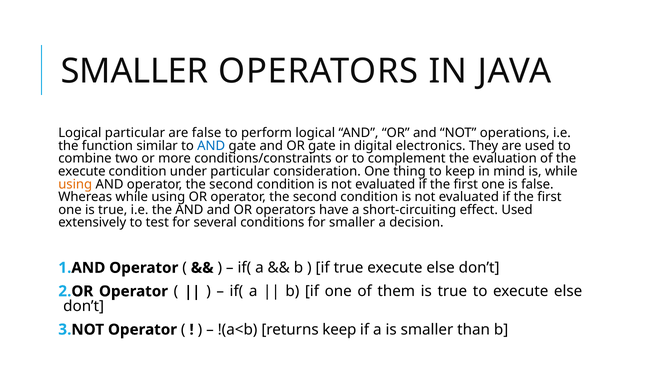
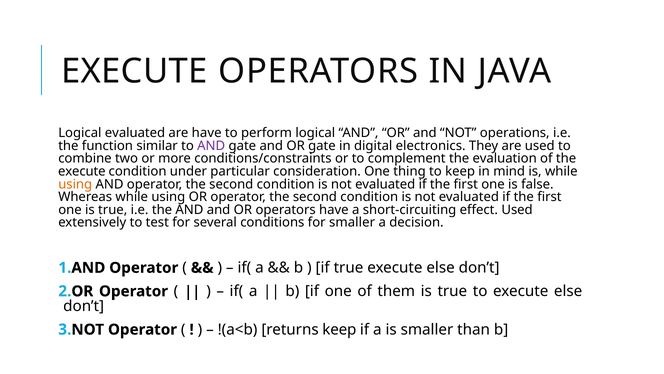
SMALLER: SMALLER -> EXECUTE (134, 71)
Logical particular: particular -> evaluated (135, 133)
are false: false -> have (207, 133)
AND colour: blue -> purple (211, 146)
